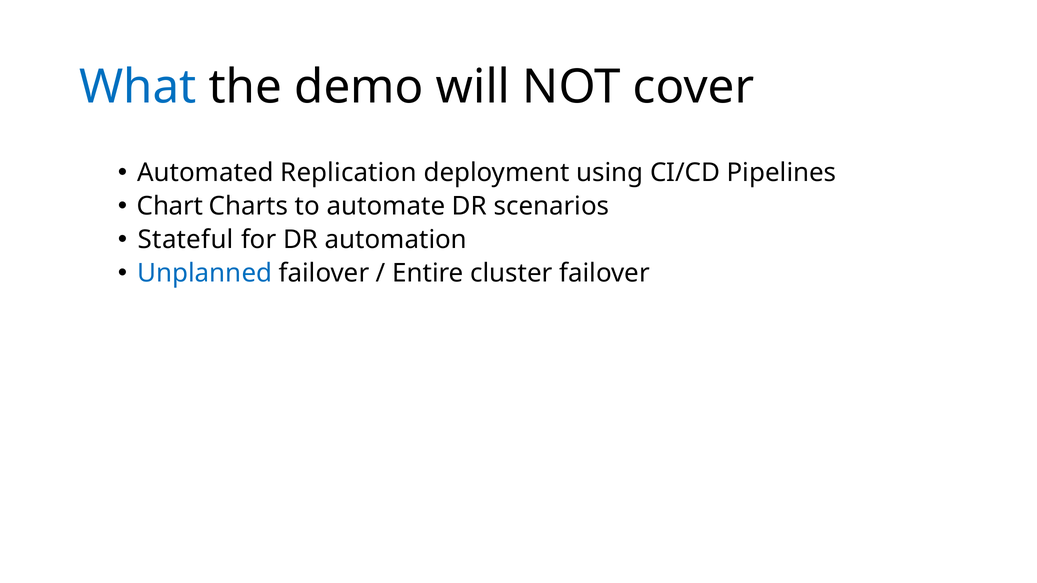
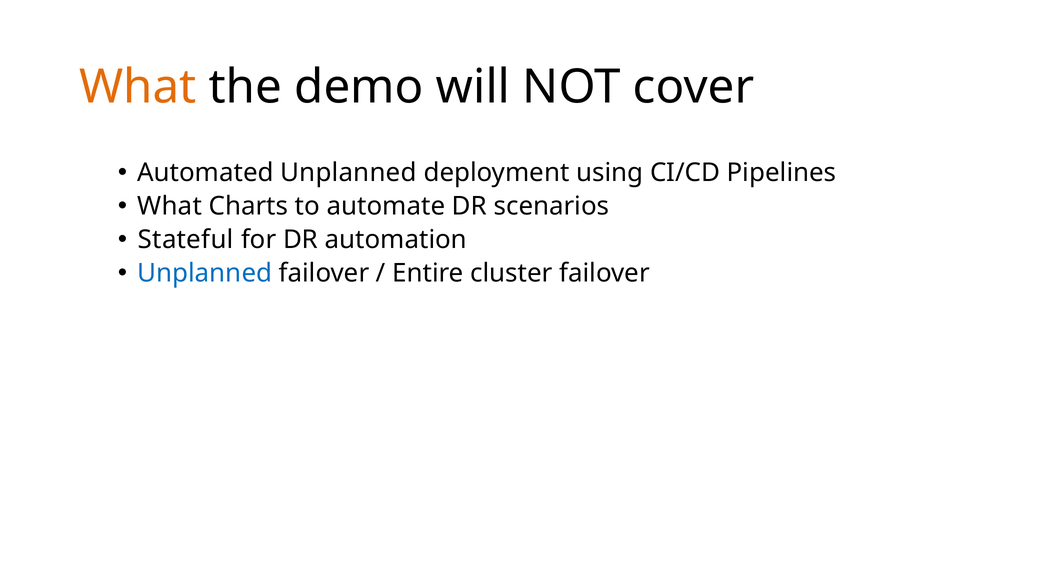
What colour: blue -> orange (138, 87)
Automated Replication: Replication -> Unplanned (348, 173)
Chart: Chart -> What (170, 206)
